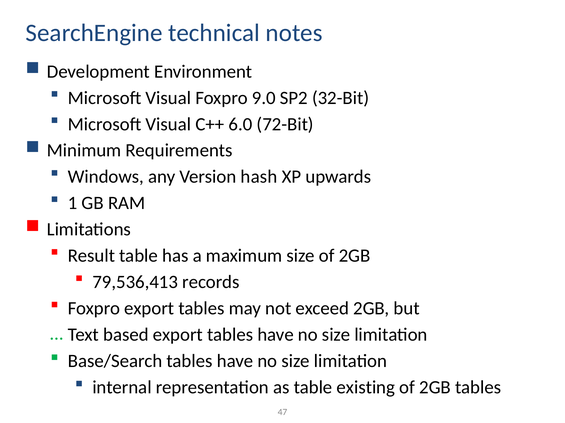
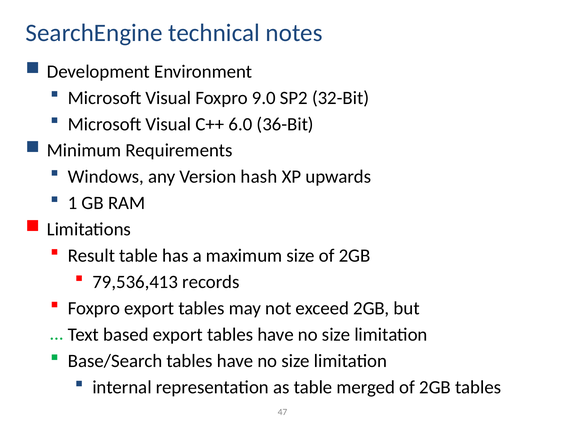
72-Bit: 72-Bit -> 36-Bit (285, 124)
existing: existing -> merged (366, 388)
